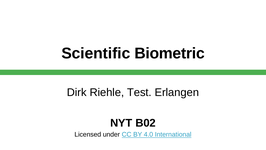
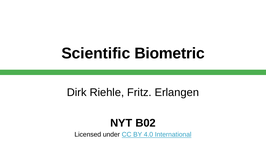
Test: Test -> Fritz (139, 92)
